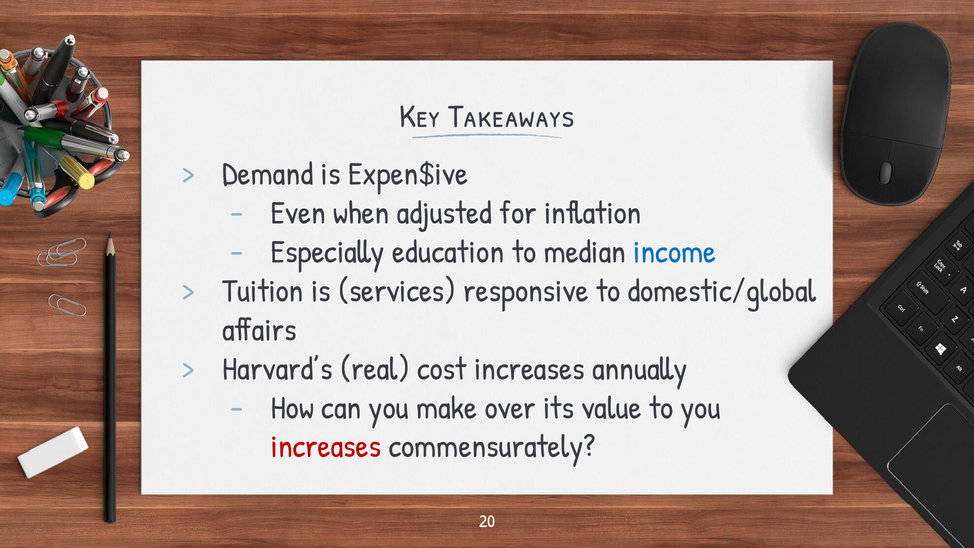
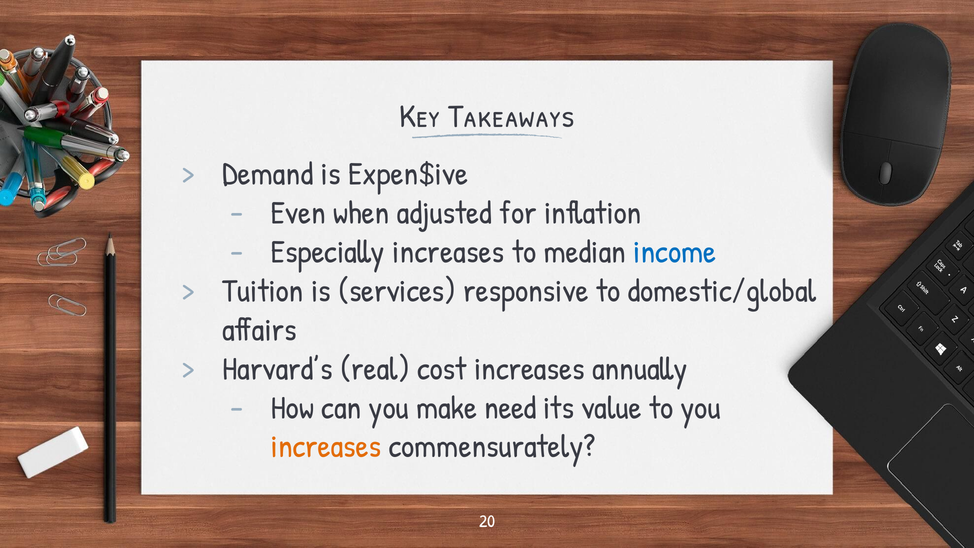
Especially education: education -> increases (448, 252)
over: over -> need (510, 408)
increases colour: red -> orange (326, 447)
